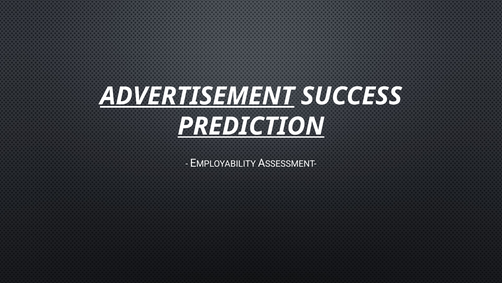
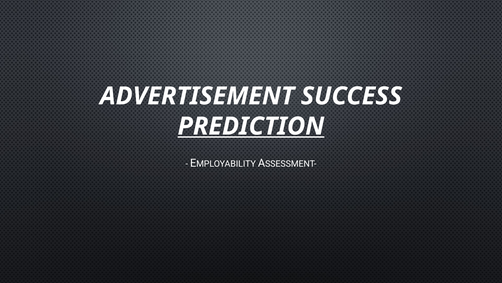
ADVERTISEMENT underline: present -> none (197, 96)
